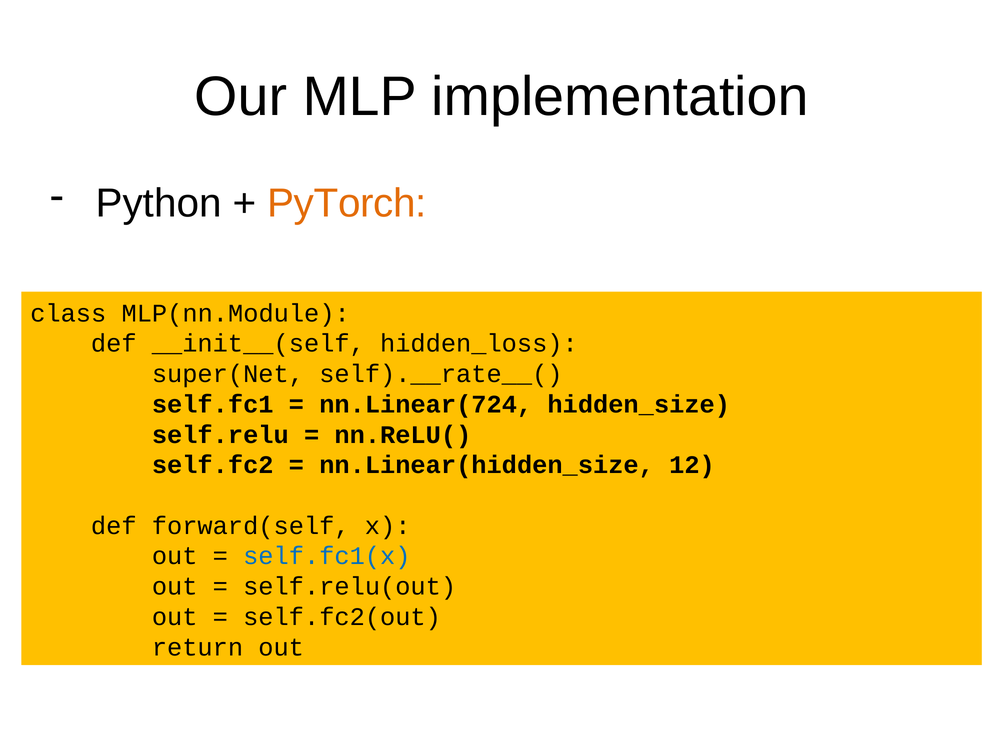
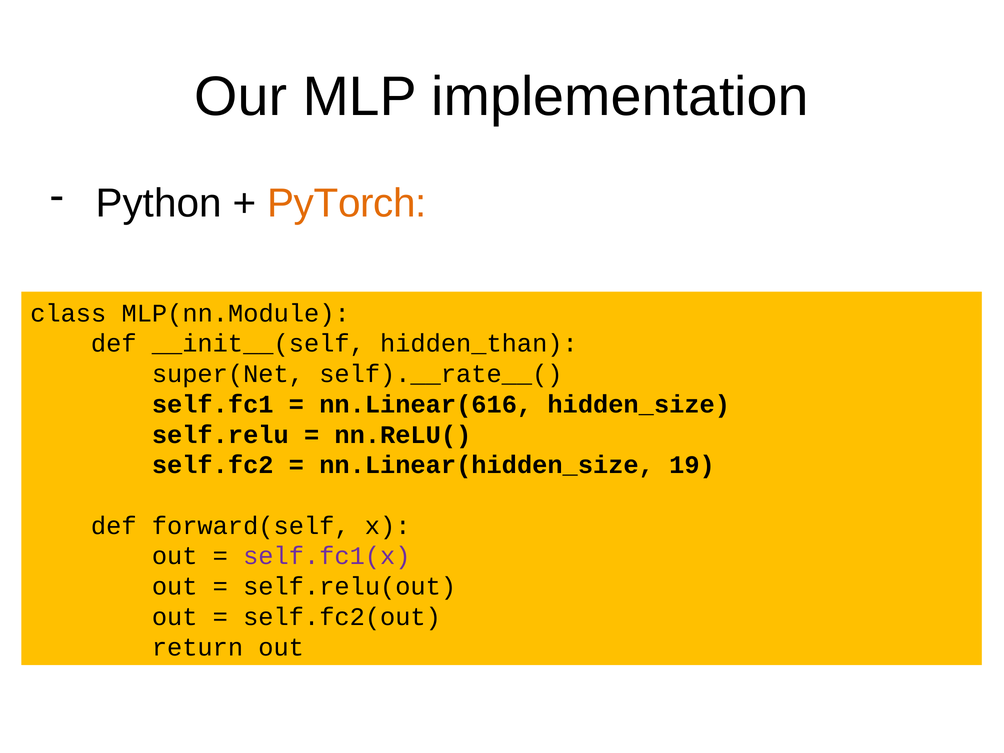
hidden_loss: hidden_loss -> hidden_than (479, 343)
nn.Linear(724: nn.Linear(724 -> nn.Linear(616 (426, 404)
12: 12 -> 19 (692, 465)
self.fc1(x colour: blue -> purple (327, 556)
